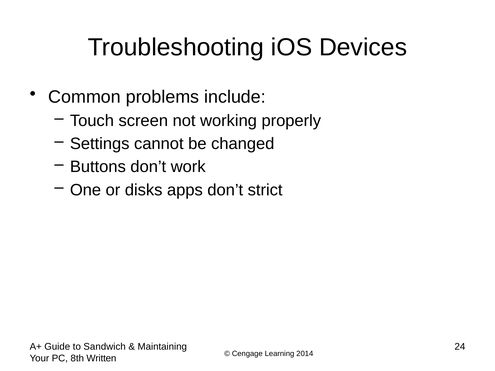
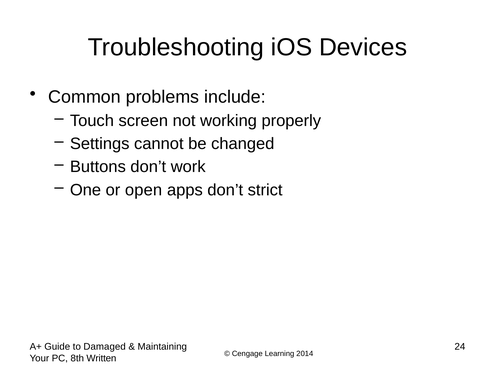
disks: disks -> open (144, 190)
Sandwich: Sandwich -> Damaged (105, 347)
